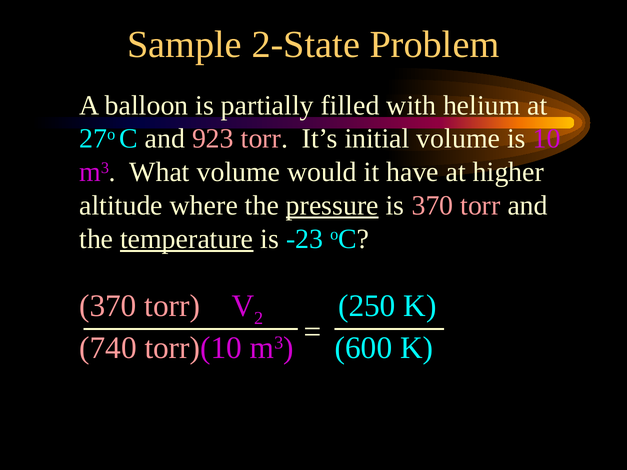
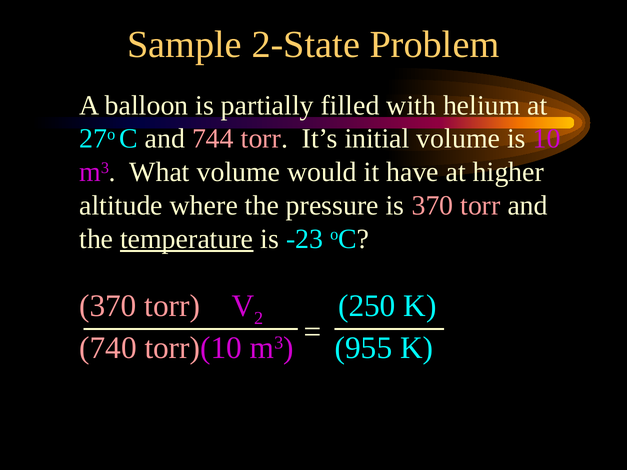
923: 923 -> 744 (213, 139)
pressure underline: present -> none (332, 206)
600: 600 -> 955 (364, 348)
